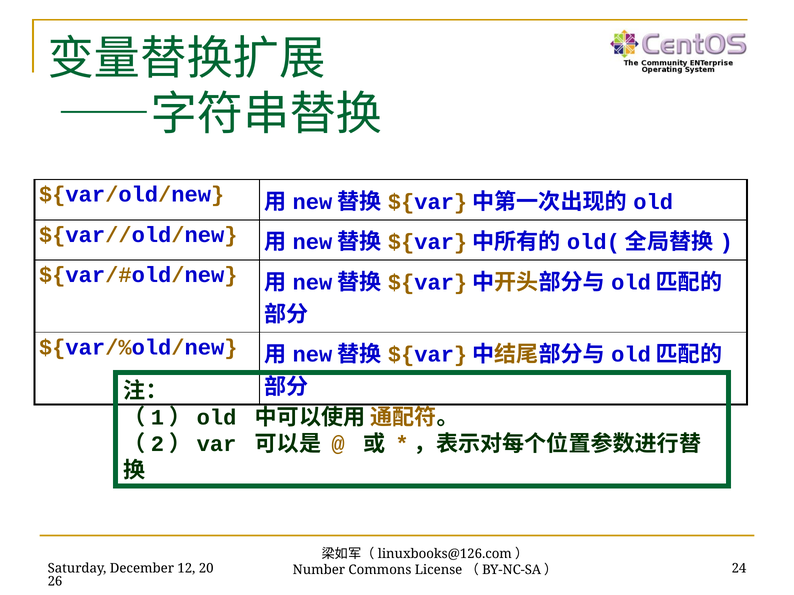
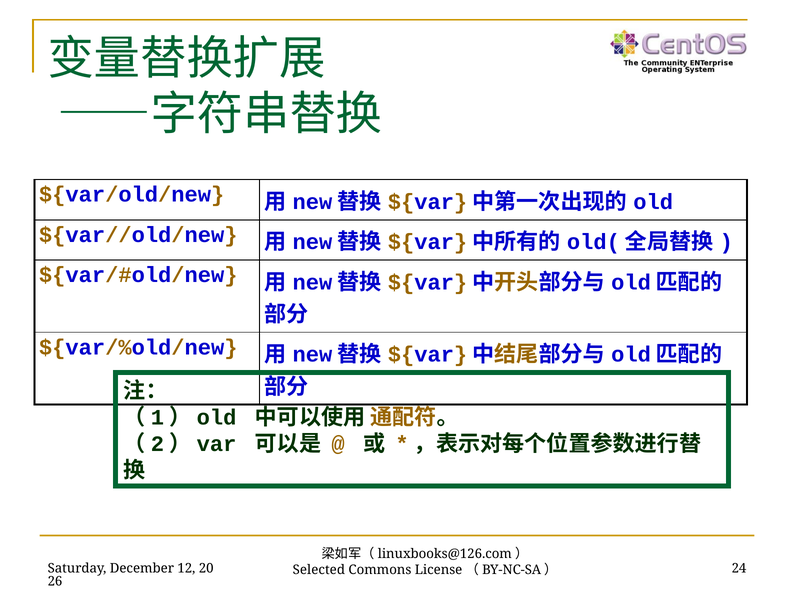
Number: Number -> Selected (319, 570)
